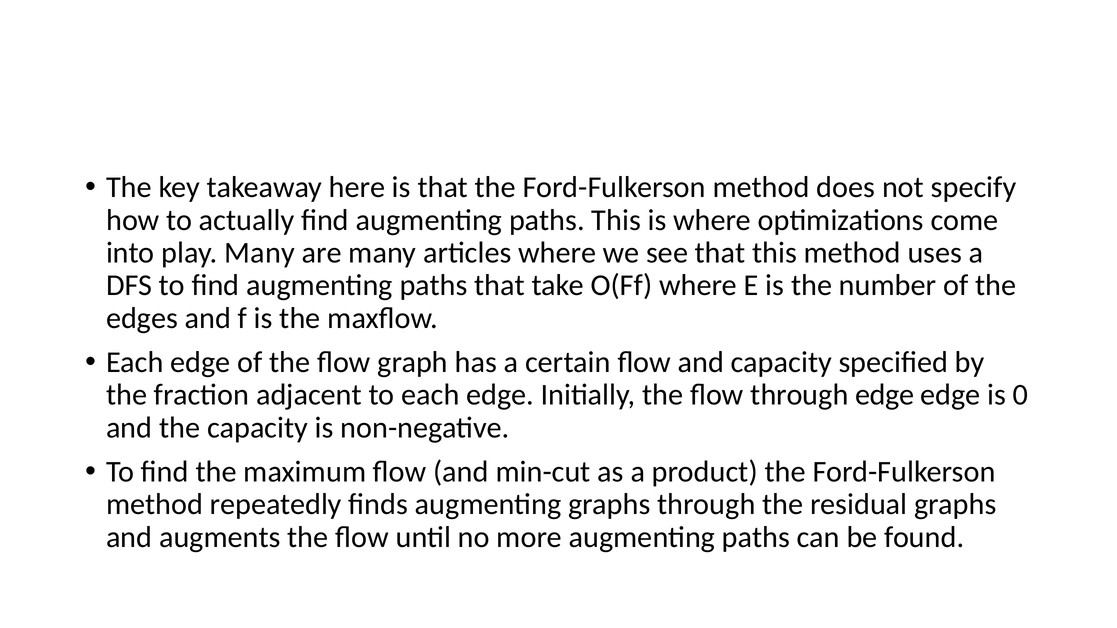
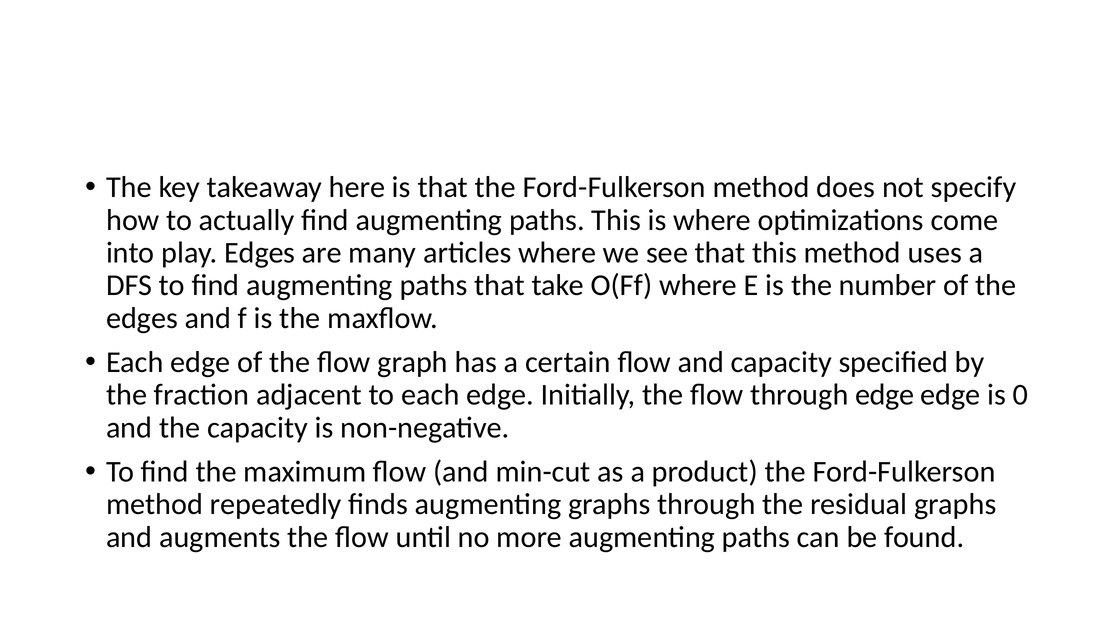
play Many: Many -> Edges (260, 253)
